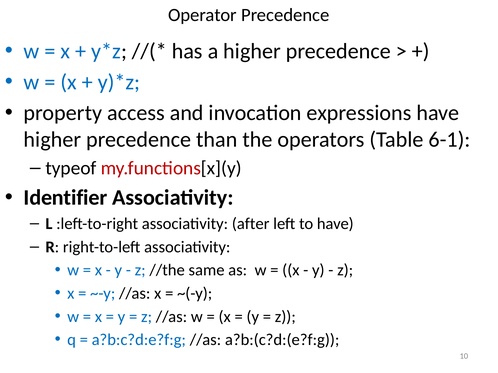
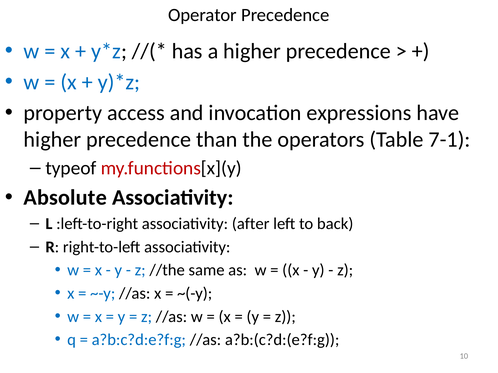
6-1: 6-1 -> 7-1 (450, 140)
Identifier: Identifier -> Absolute (65, 198)
to have: have -> back (335, 224)
